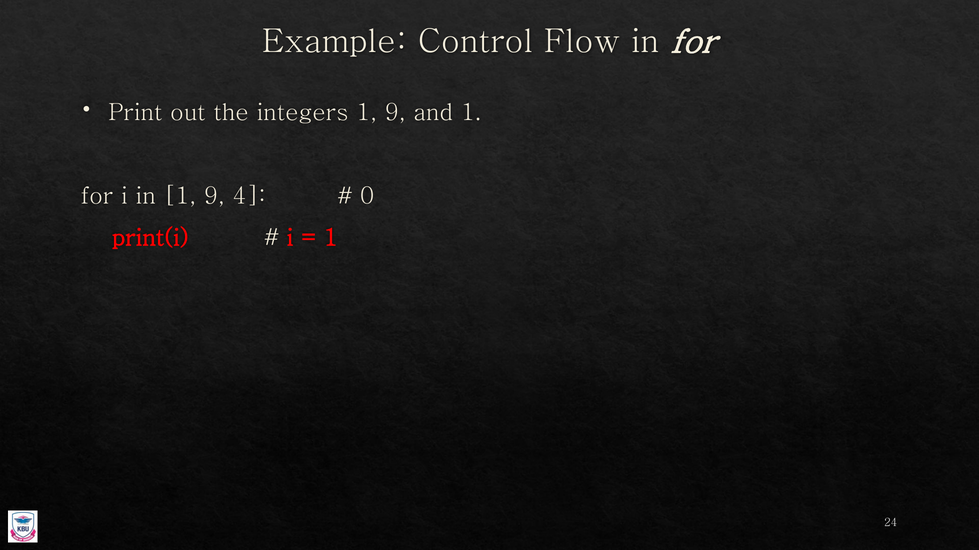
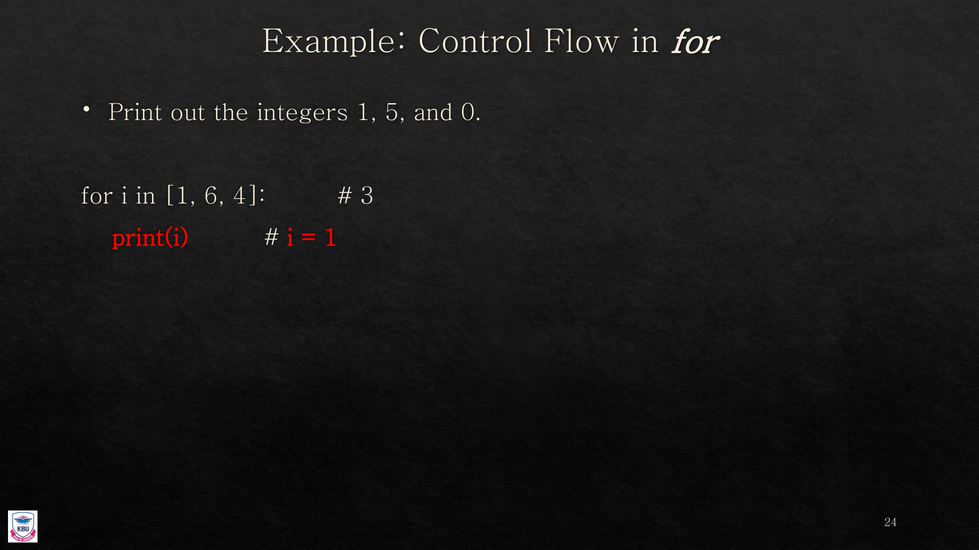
integers 1 9: 9 -> 5 (395, 113)
and 1: 1 -> 0 (471, 113)
in 1 9: 9 -> 6 (214, 196)
0: 0 -> 3 (367, 196)
